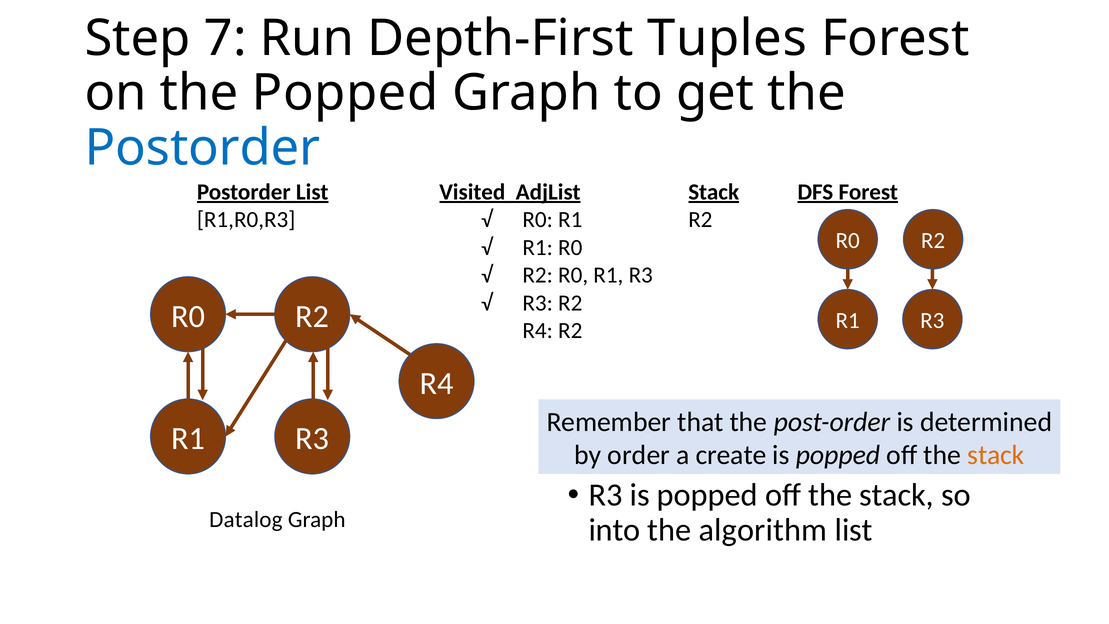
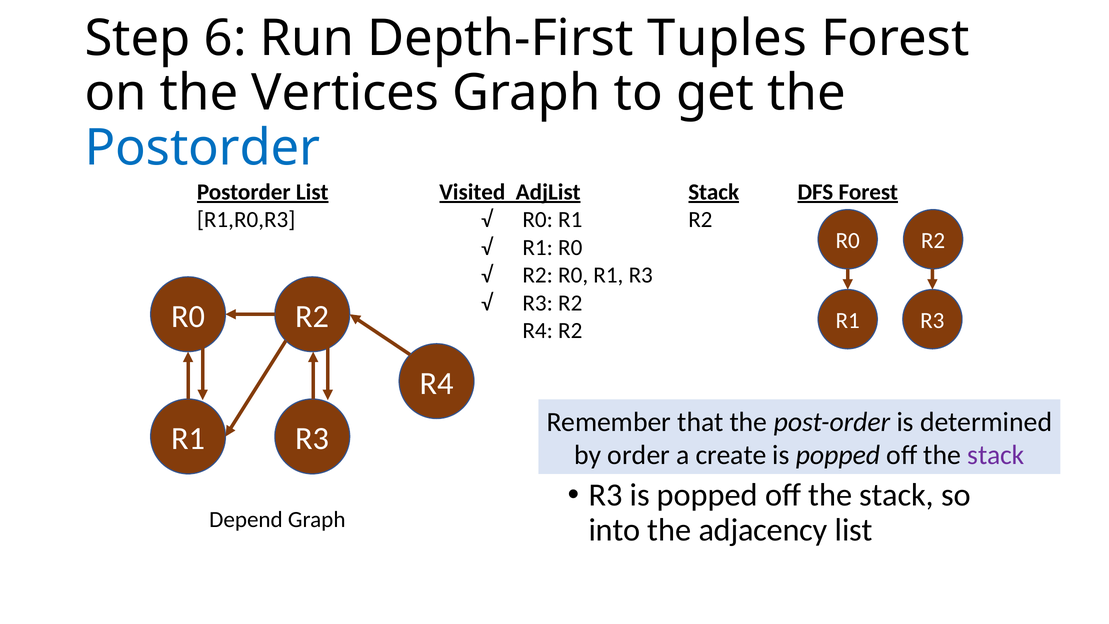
7: 7 -> 6 (225, 38)
the Popped: Popped -> Vertices (345, 93)
stack colour: orange -> purple (996, 455)
Datalog: Datalog -> Depend (246, 520)
algorithm: algorithm -> adjacency (763, 530)
